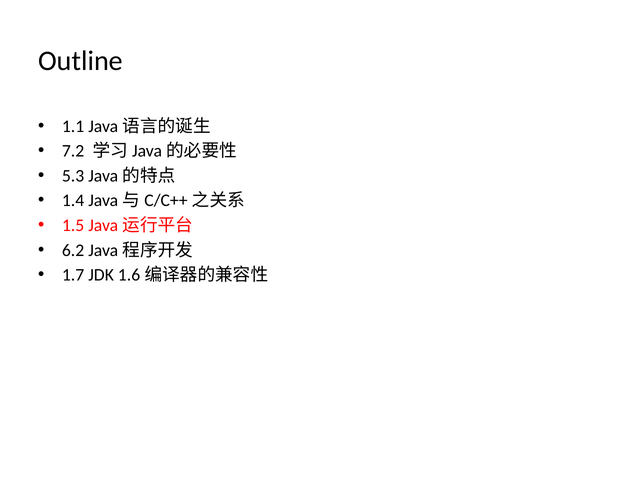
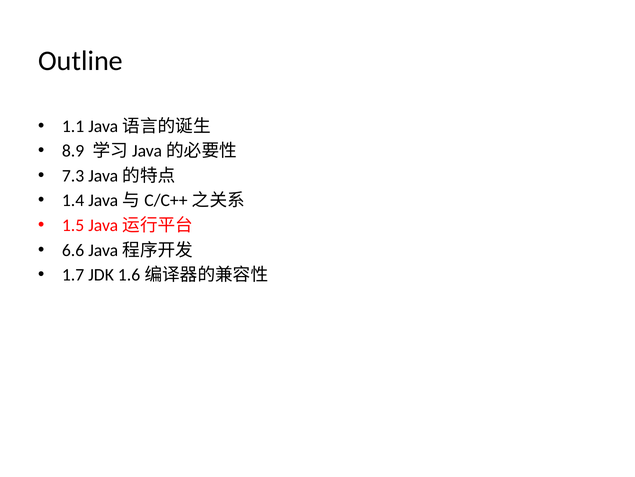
7.2: 7.2 -> 8.9 (73, 151)
5.3: 5.3 -> 7.3 (73, 176)
6.2: 6.2 -> 6.6 (73, 250)
